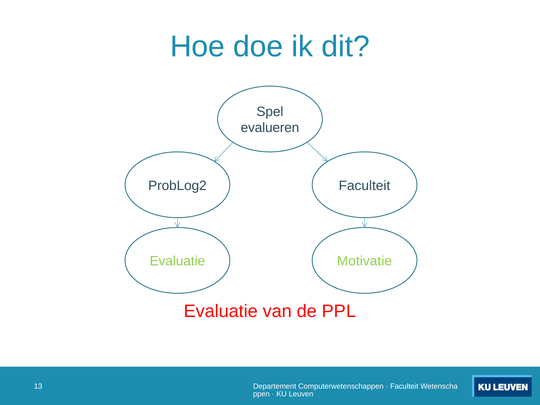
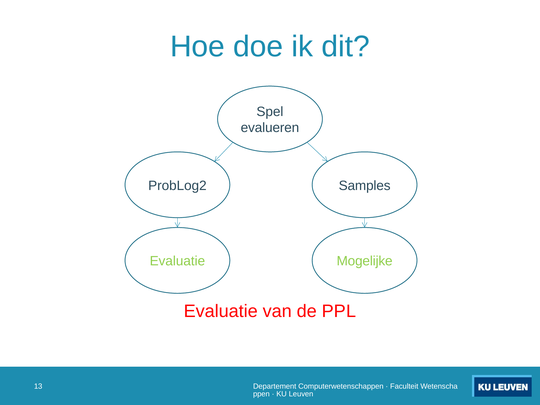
ProbLog2 Faculteit: Faculteit -> Samples (365, 186)
Motivatie: Motivatie -> Mogelijke (365, 261)
